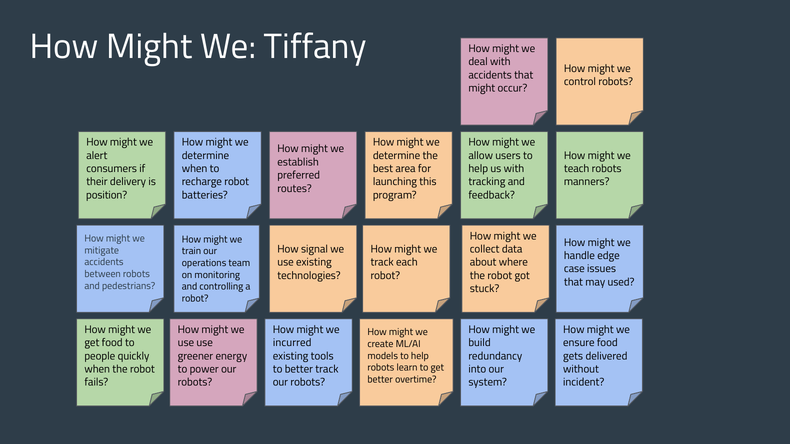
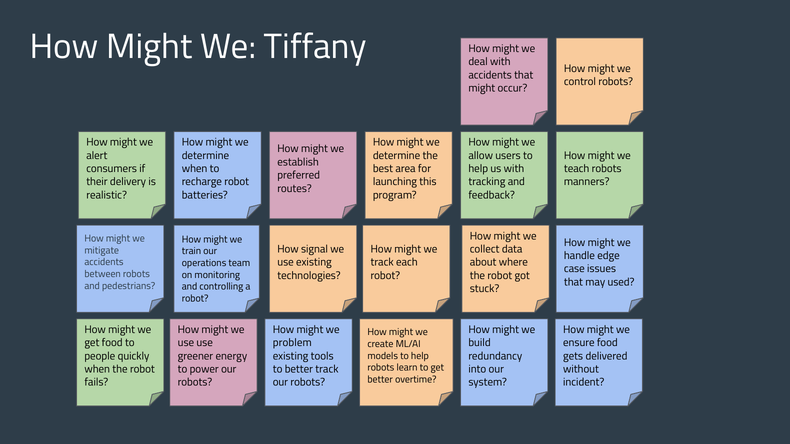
position: position -> realistic (107, 195)
incurred: incurred -> problem (292, 343)
